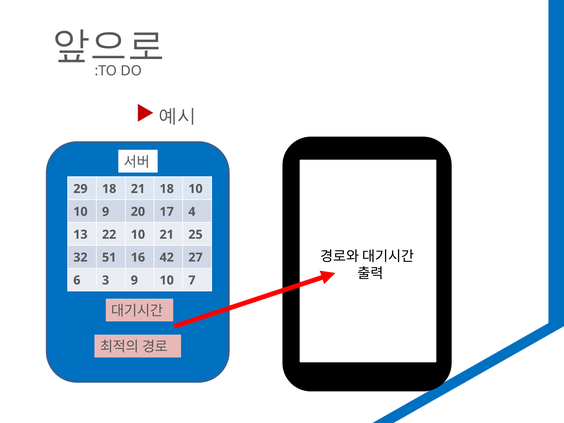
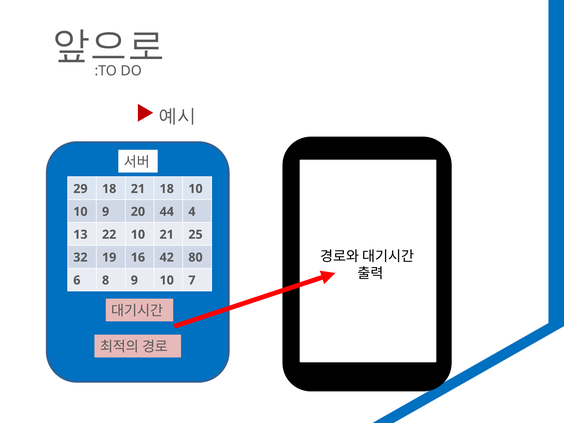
17: 17 -> 44 (167, 212)
51: 51 -> 19 (109, 257)
27: 27 -> 80 (195, 257)
3: 3 -> 8 (106, 280)
